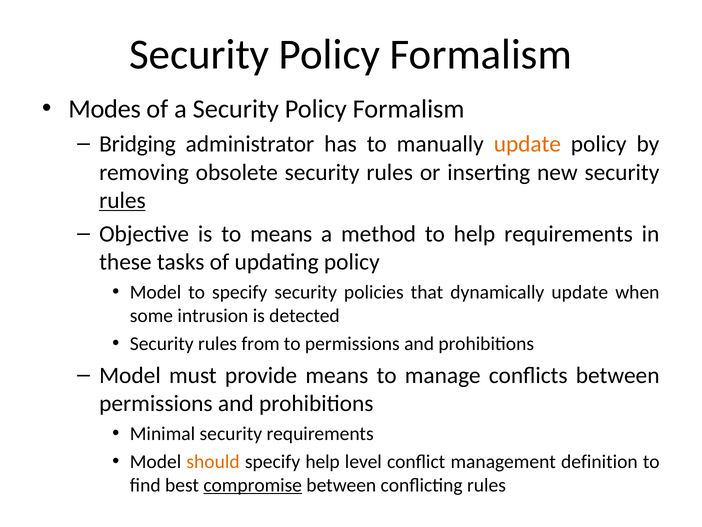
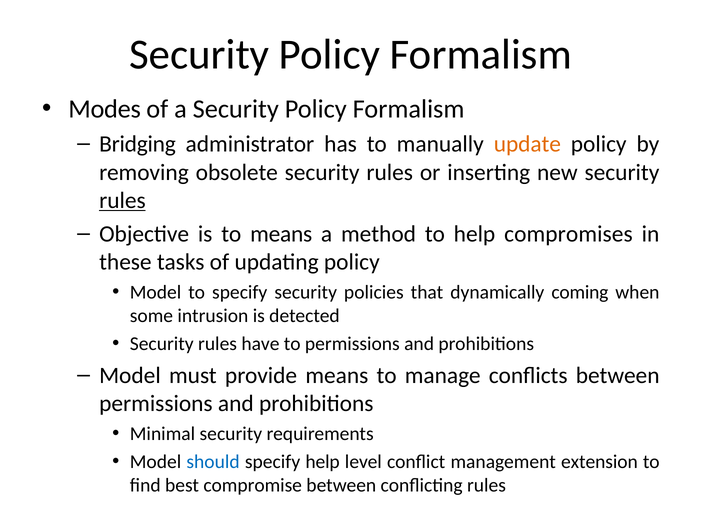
help requirements: requirements -> compromises (568, 234)
dynamically update: update -> coming (580, 292)
from: from -> have (260, 343)
should colour: orange -> blue (213, 461)
definition: definition -> extension (599, 461)
compromise underline: present -> none (253, 485)
